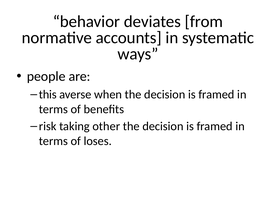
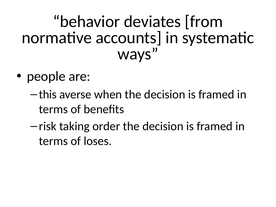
other: other -> order (106, 126)
